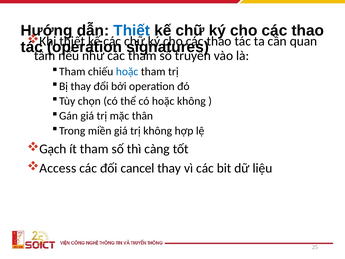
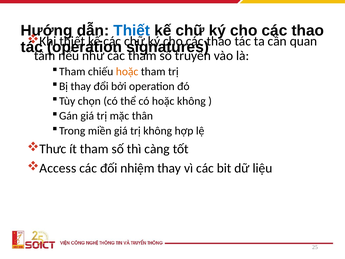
hoặc colour: blue -> orange (127, 71)
Gạch: Gạch -> Thưc (53, 149)
cancel: cancel -> nhiệm (137, 168)
